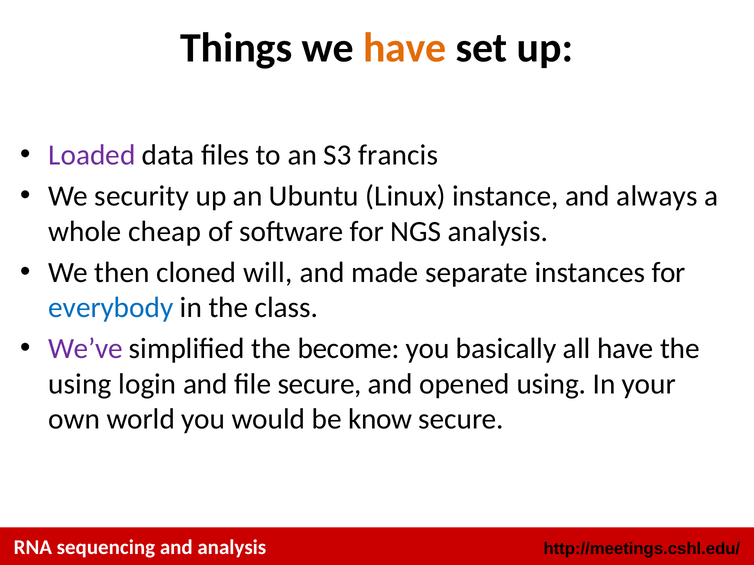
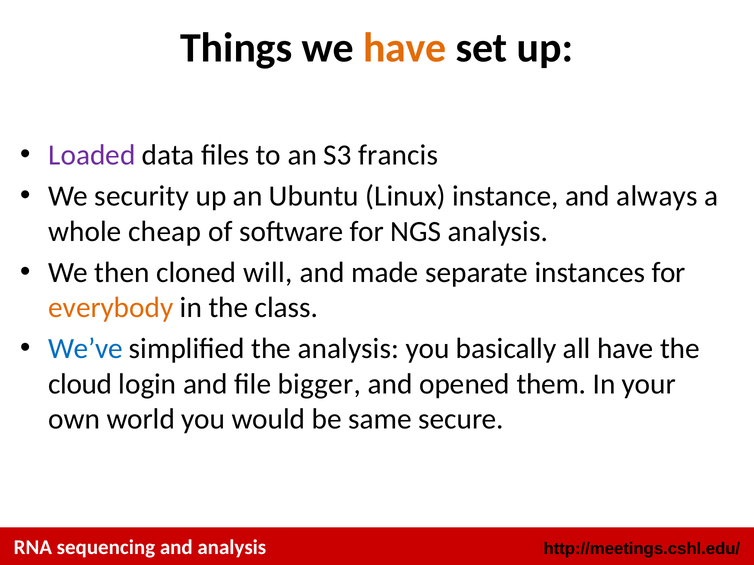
everybody colour: blue -> orange (111, 308)
We’ve colour: purple -> blue (85, 349)
the become: become -> analysis (348, 349)
using: using -> cloud (80, 384)
file secure: secure -> bigger (319, 384)
opened using: using -> them (551, 384)
know: know -> same (380, 419)
